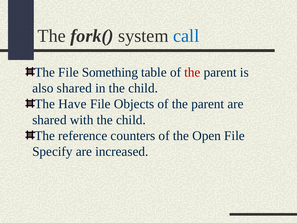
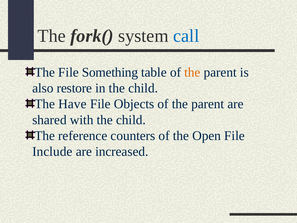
the colour: red -> orange (192, 72)
also shared: shared -> restore (74, 88)
Specify: Specify -> Include (52, 151)
